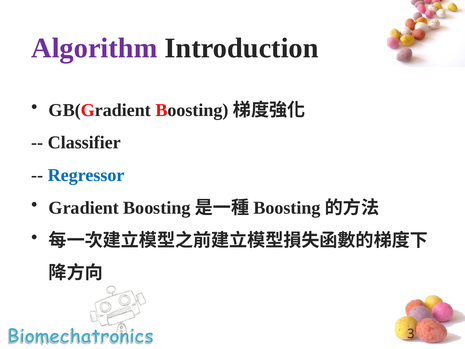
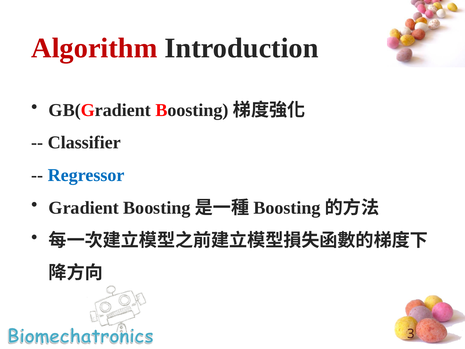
Algorithm colour: purple -> red (94, 48)
